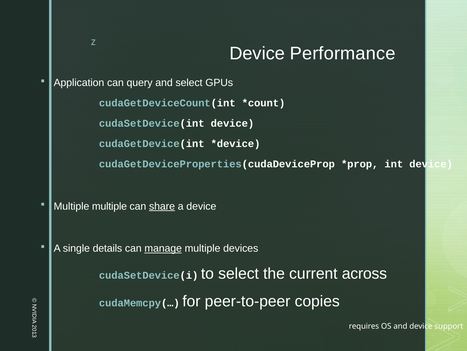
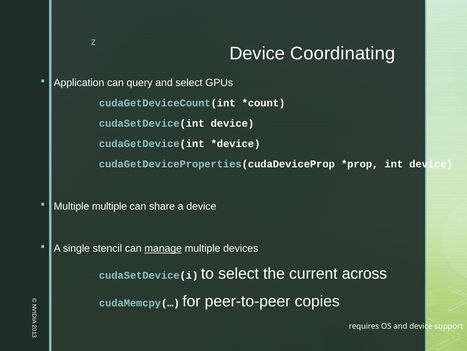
Performance: Performance -> Coordinating (343, 53)
share underline: present -> none (162, 206)
details: details -> stencil (107, 248)
